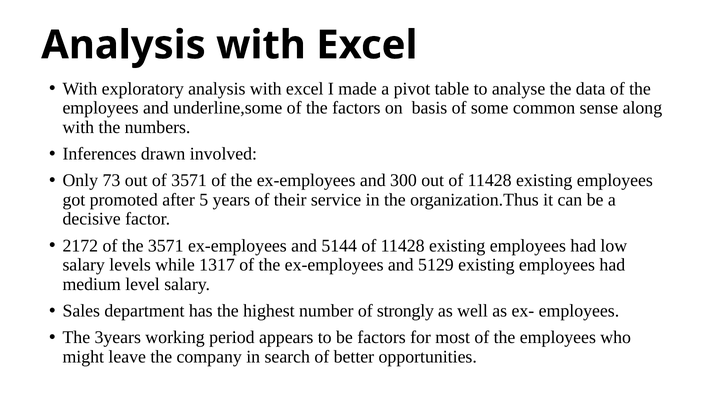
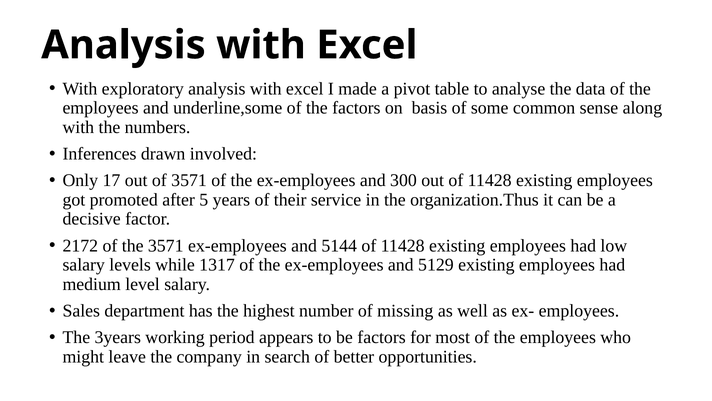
73: 73 -> 17 (111, 180)
strongly: strongly -> missing (405, 310)
